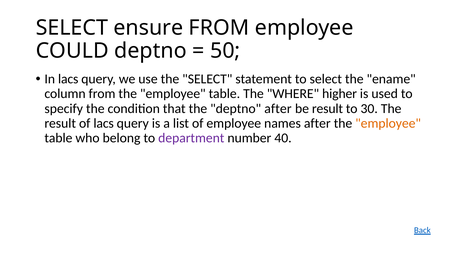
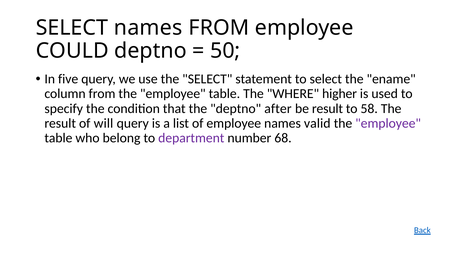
SELECT ensure: ensure -> names (148, 28)
In lacs: lacs -> five (68, 79)
30: 30 -> 58 (369, 109)
of lacs: lacs -> will (103, 123)
names after: after -> valid (317, 123)
employee colour: orange -> purple (388, 123)
40: 40 -> 68 (283, 138)
